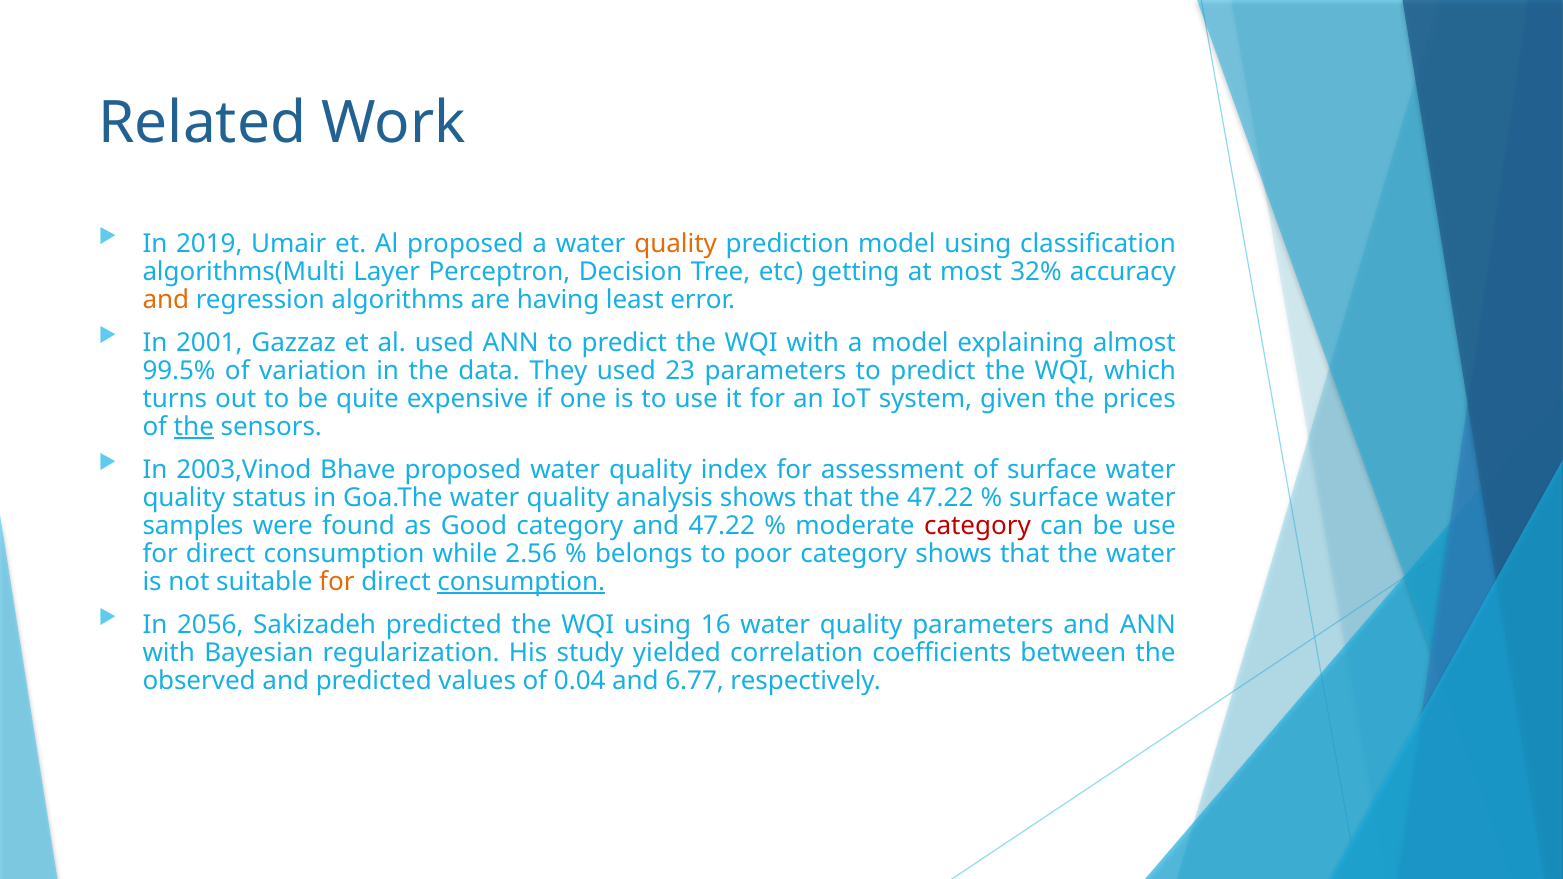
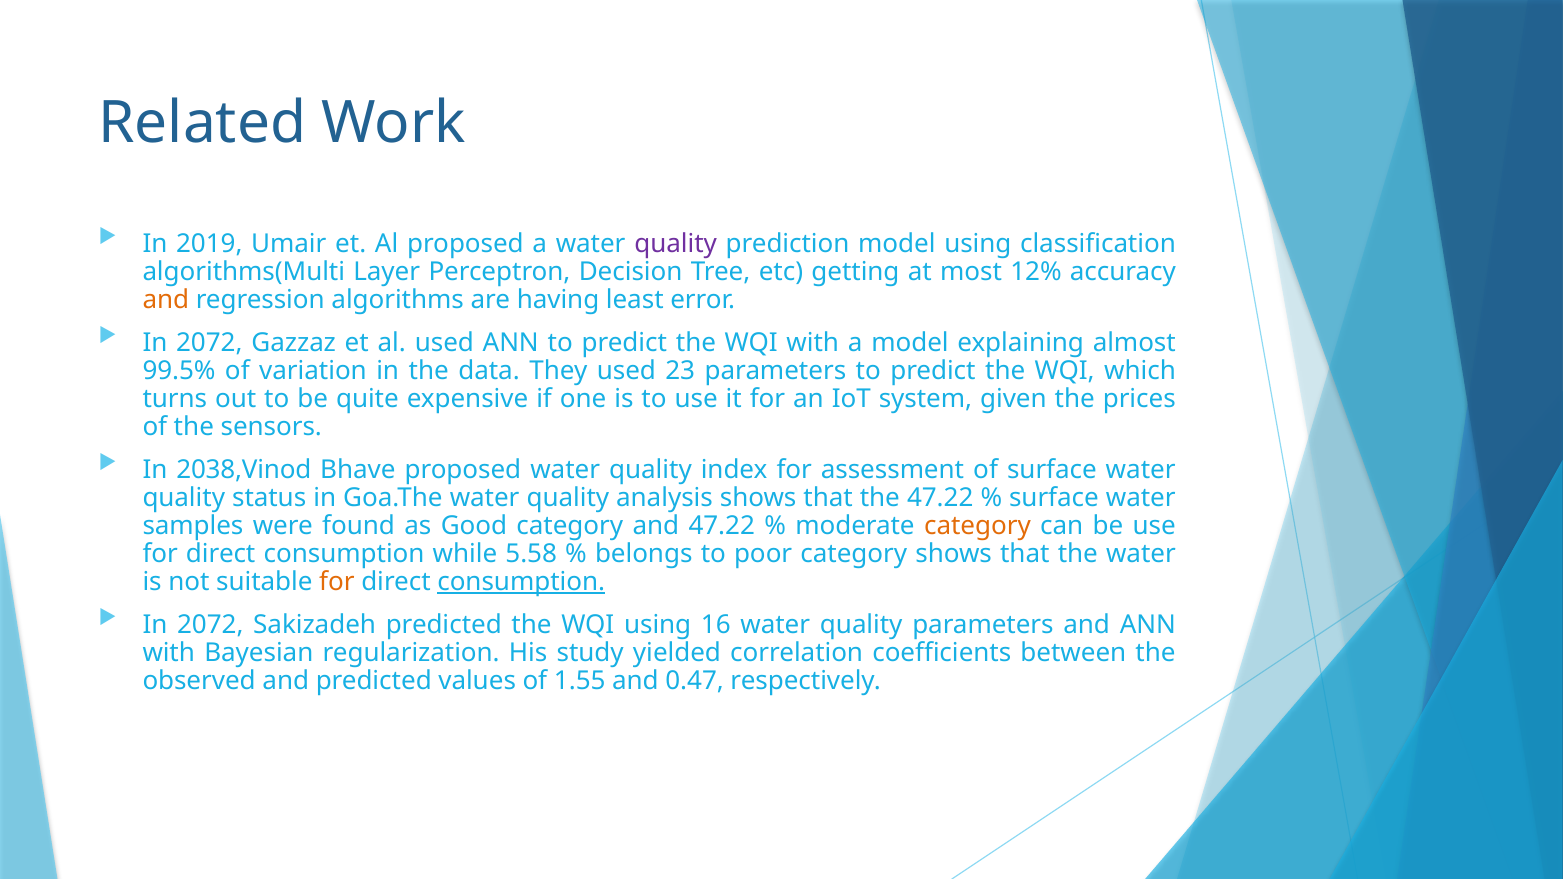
quality colour: orange -> purple (676, 244)
32%: 32% -> 12% (1036, 272)
2001: 2001 -> 2072 (209, 343)
the underline: present -> none (194, 427)
2003,Vinod: 2003,Vinod -> 2038,Vinod (244, 470)
category colour: red -> orange (977, 526)
2.56: 2.56 -> 5.58 (531, 554)
2056: 2056 -> 2072 (210, 625)
0.04: 0.04 -> 1.55 (580, 681)
6.77: 6.77 -> 0.47 (695, 681)
